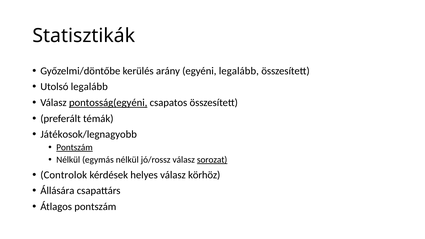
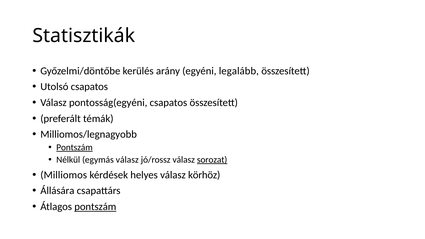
Utolsó legalább: legalább -> csapatos (89, 87)
pontosság(egyéni underline: present -> none (108, 103)
Játékosok/legnagyobb: Játékosok/legnagyobb -> Milliomos/legnagyobb (89, 135)
egymás nélkül: nélkül -> válasz (127, 160)
Controlok: Controlok -> Milliomos (64, 175)
pontszám underline: none -> present (95, 207)
